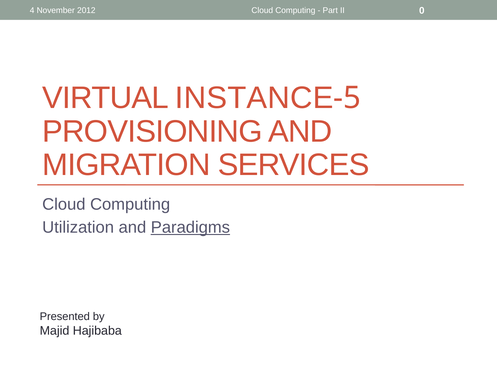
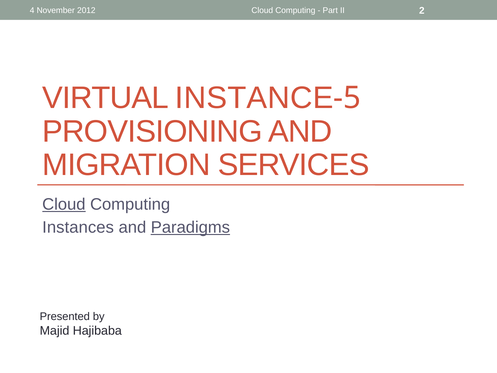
0: 0 -> 2 (422, 11)
Cloud underline: none -> present (64, 204)
Utilization: Utilization -> Instances (78, 227)
